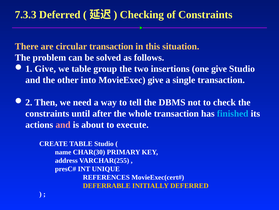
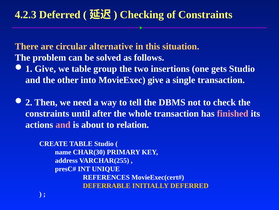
7.3.3: 7.3.3 -> 4.2.3 (26, 15)
circular transaction: transaction -> alternative (111, 46)
one give: give -> gets (219, 69)
finished colour: light blue -> pink (233, 113)
execute: execute -> relation (133, 124)
